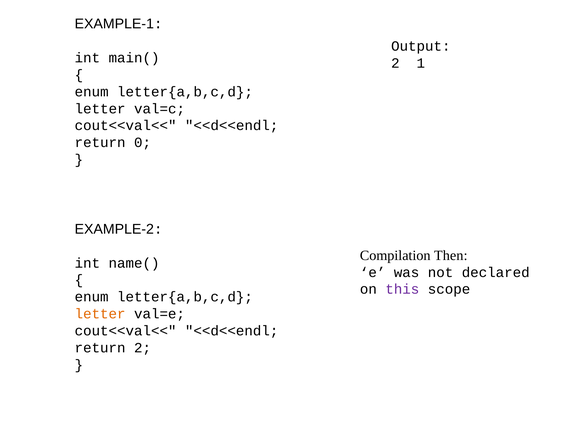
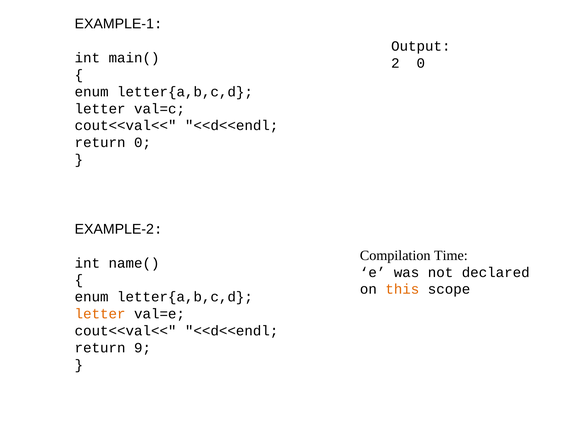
2 1: 1 -> 0 (421, 63)
Then: Then -> Time (451, 256)
this colour: purple -> orange (402, 290)
return 2: 2 -> 9 (143, 348)
